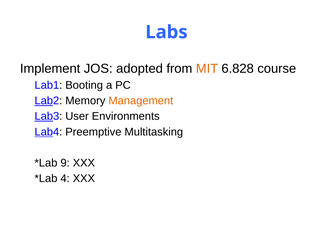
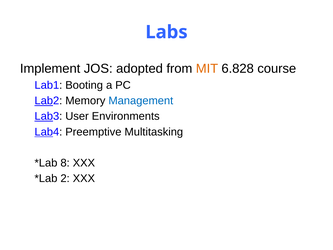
Management colour: orange -> blue (141, 101)
9: 9 -> 8 (65, 163)
4: 4 -> 2 (65, 178)
